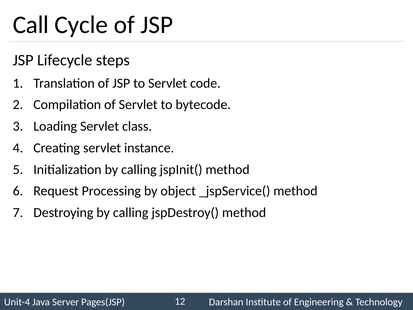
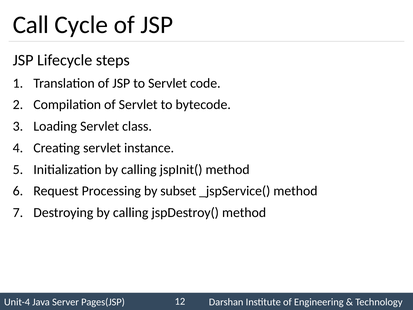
object: object -> subset (178, 191)
